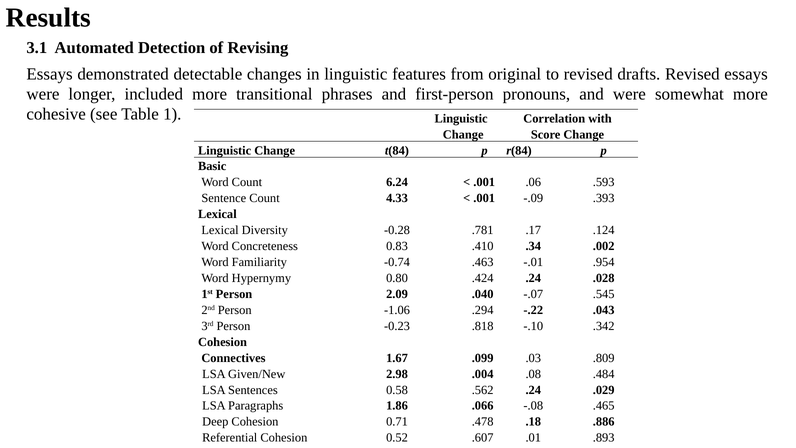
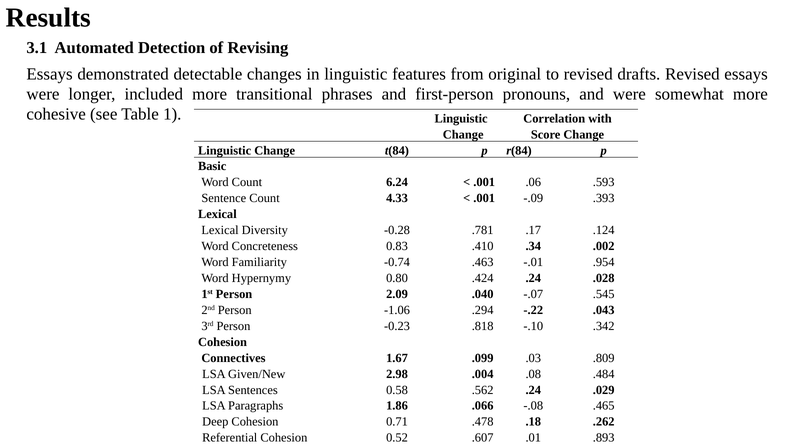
.886: .886 -> .262 (604, 422)
